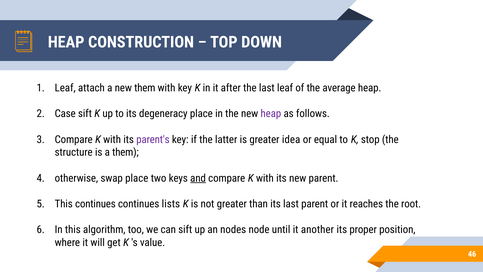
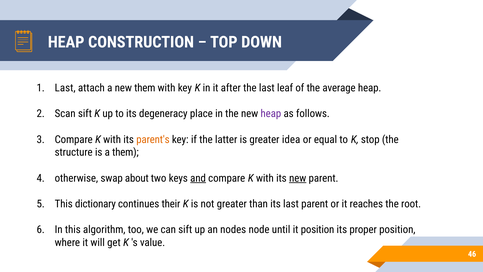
Leaf: Leaf -> Last (65, 88)
Case: Case -> Scan (65, 114)
parent's colour: purple -> orange (153, 139)
swap place: place -> about (137, 178)
new underline: none -> present (298, 178)
This continues: continues -> dictionary (95, 204)
lists: lists -> their (171, 204)
it another: another -> position (318, 229)
